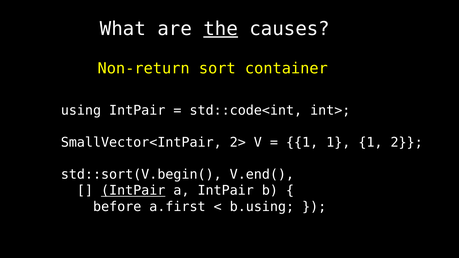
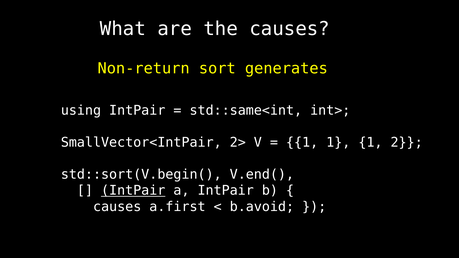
the underline: present -> none (221, 29)
container: container -> generates (286, 69)
std::code<int: std::code<int -> std::same<int (246, 110)
before: before -> causes (117, 207)
b.using: b.using -> b.avoid (262, 207)
